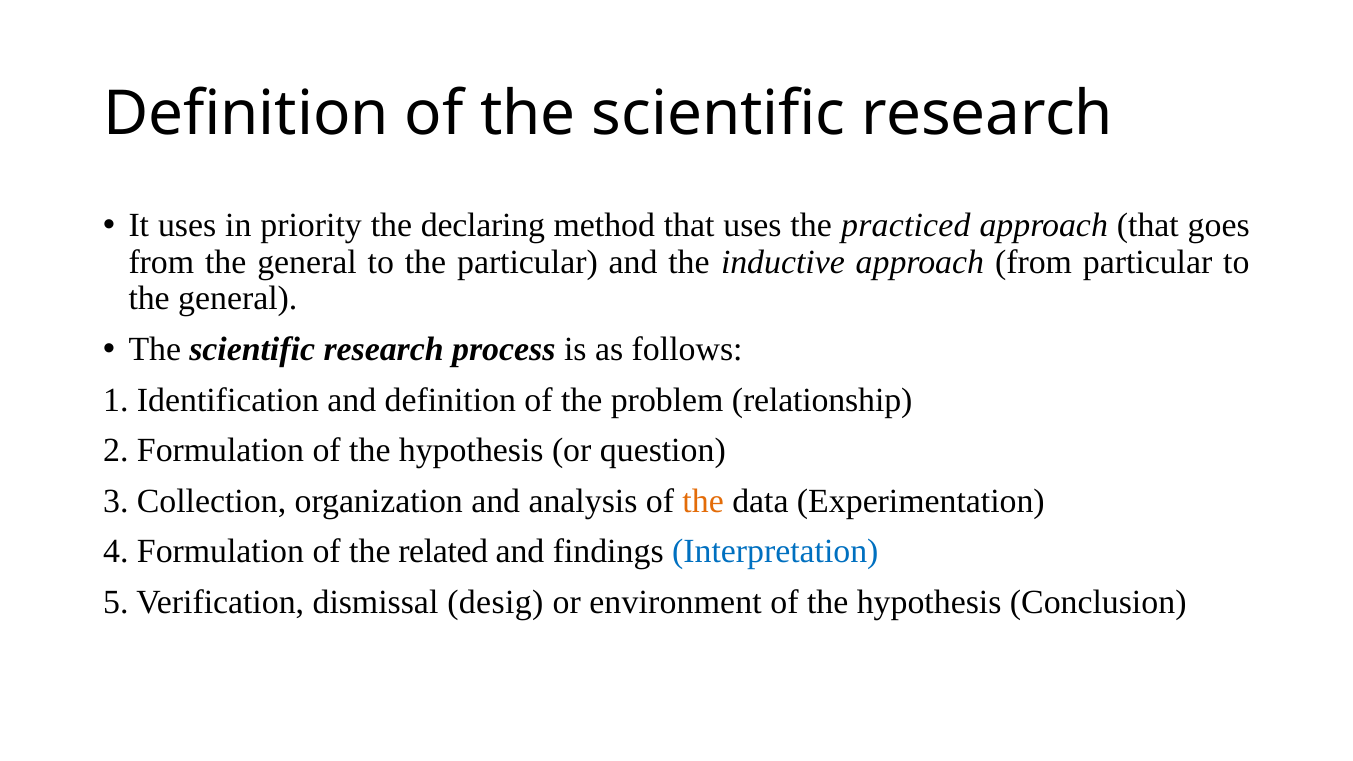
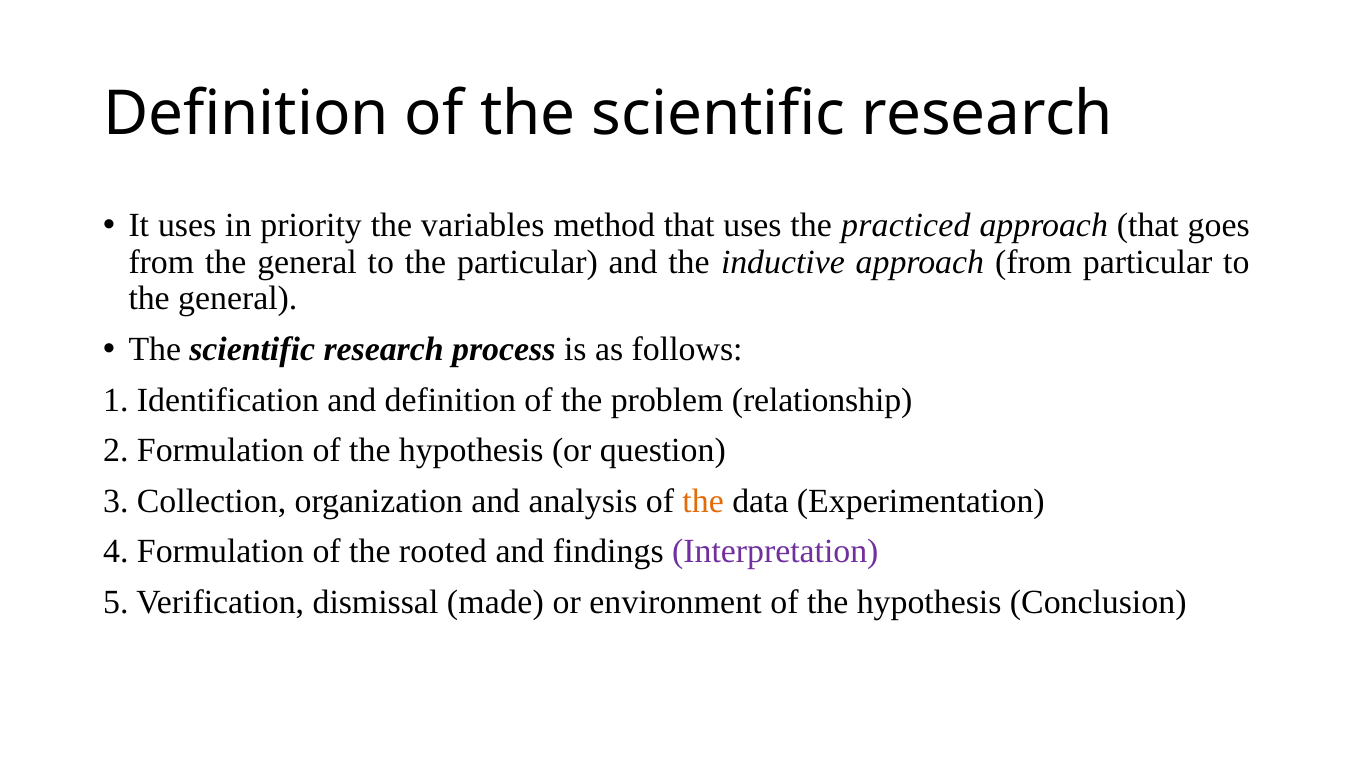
declaring: declaring -> variables (483, 226)
related: related -> rooted (443, 552)
Interpretation colour: blue -> purple (775, 552)
desig: desig -> made (495, 602)
